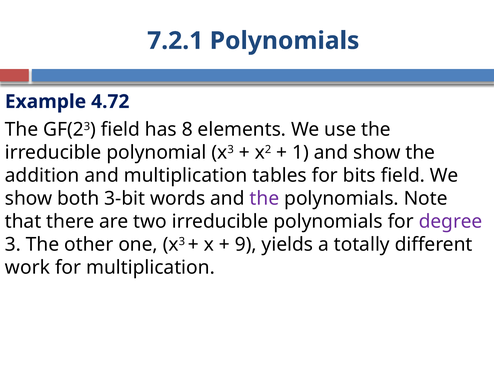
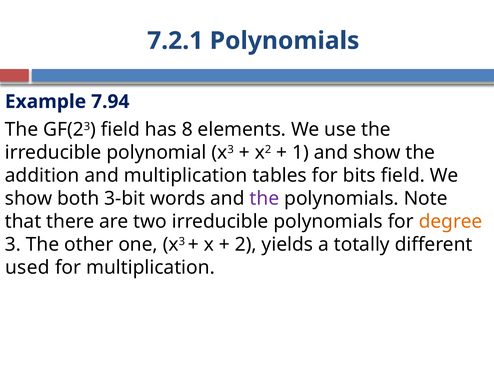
4.72: 4.72 -> 7.94 (110, 102)
degree colour: purple -> orange (451, 222)
9: 9 -> 2 (246, 245)
work: work -> used (27, 268)
